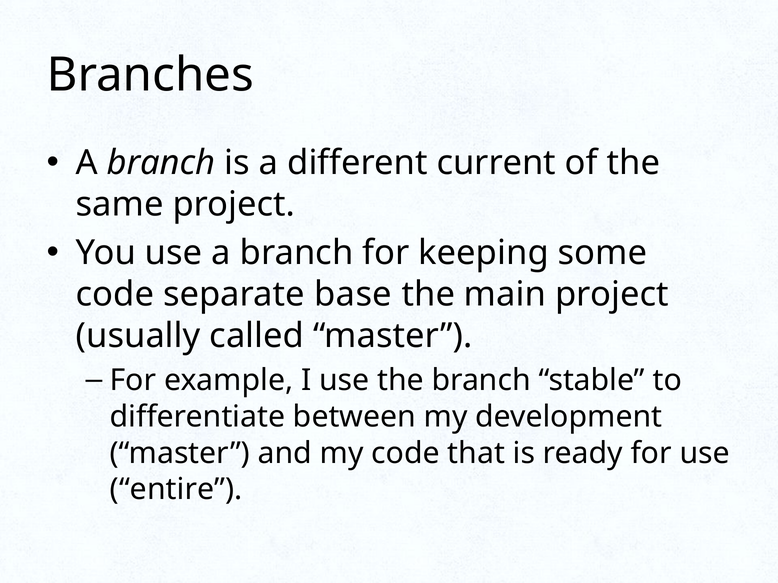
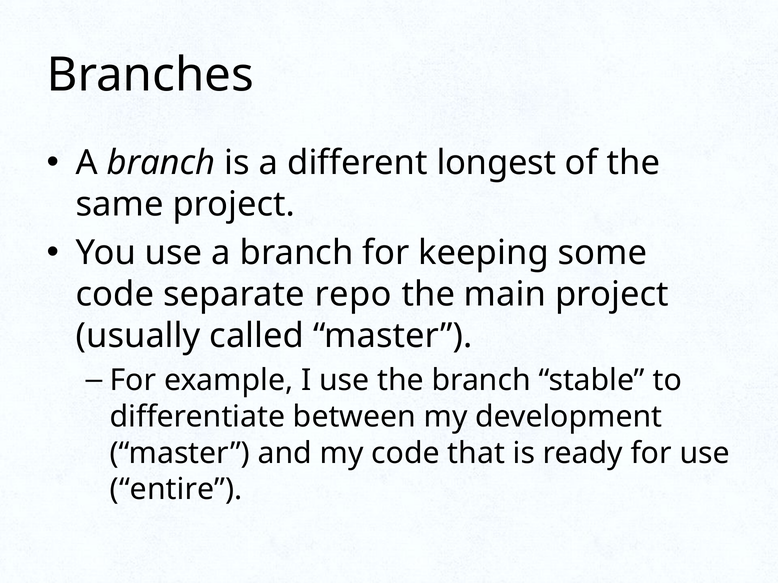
current: current -> longest (496, 163)
base: base -> repo (353, 295)
